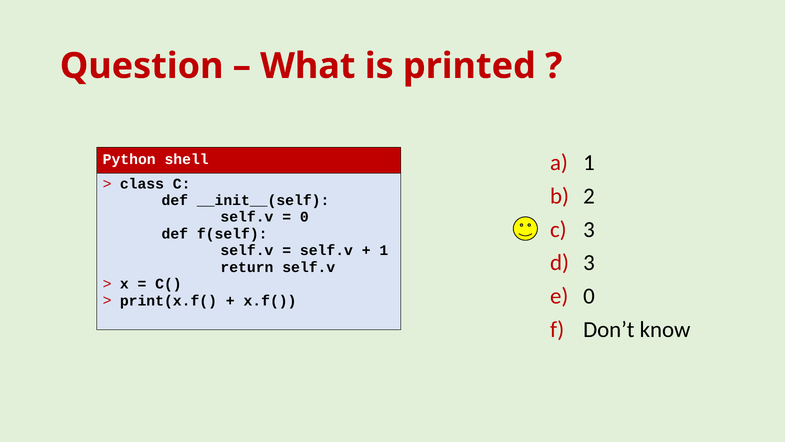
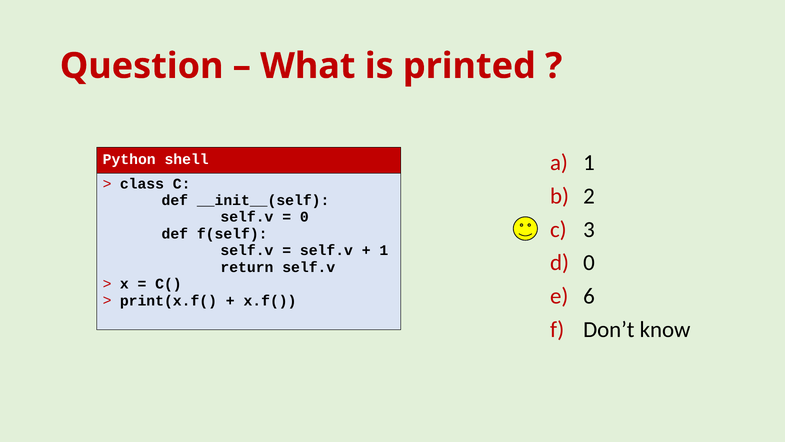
3: 3 -> 0 (589, 263)
0: 0 -> 6 (589, 296)
